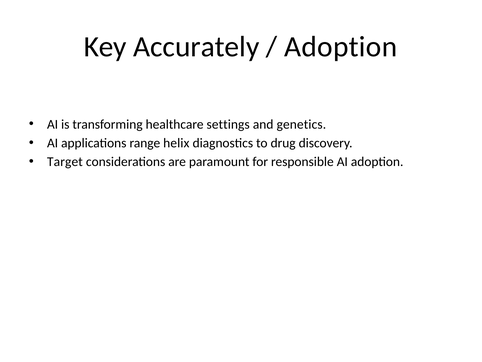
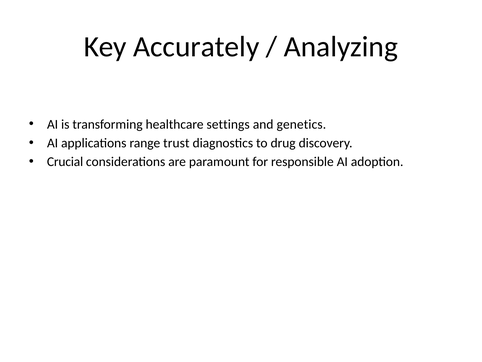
Adoption: Adoption -> Analyzing (341, 47)
helix: helix -> trust (176, 143)
Target: Target -> Crucial (65, 162)
